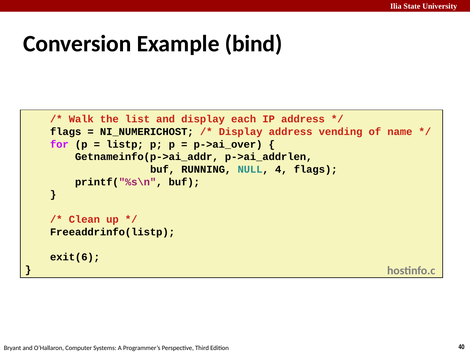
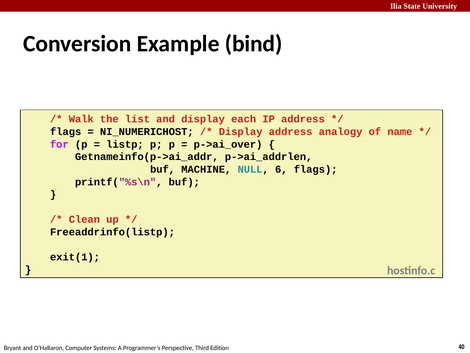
vending: vending -> analogy (341, 132)
RUNNING: RUNNING -> MACHINE (206, 169)
4: 4 -> 6 (281, 169)
exit(6: exit(6 -> exit(1 (75, 257)
